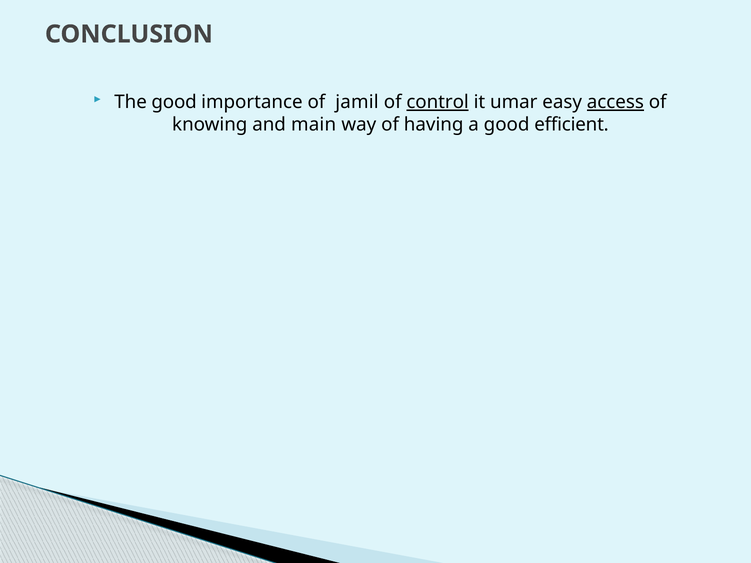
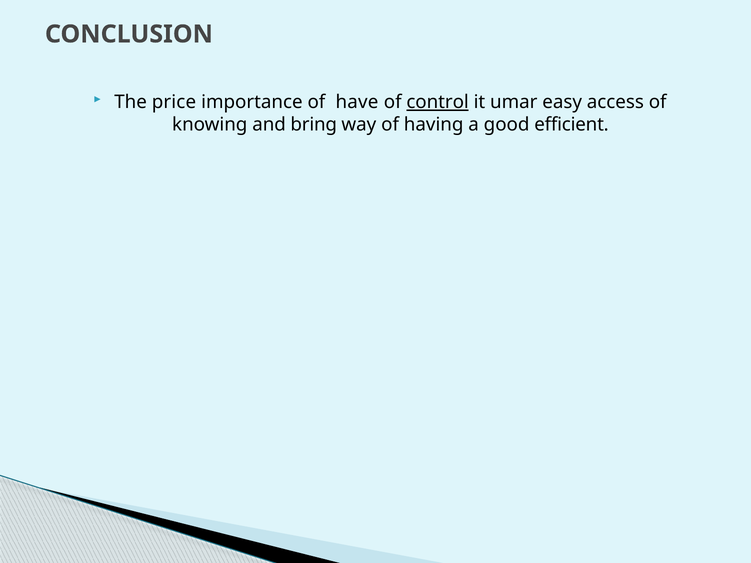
The good: good -> price (174, 102)
jamil: jamil -> have (357, 102)
access underline: present -> none (615, 102)
main: main -> bring (314, 125)
